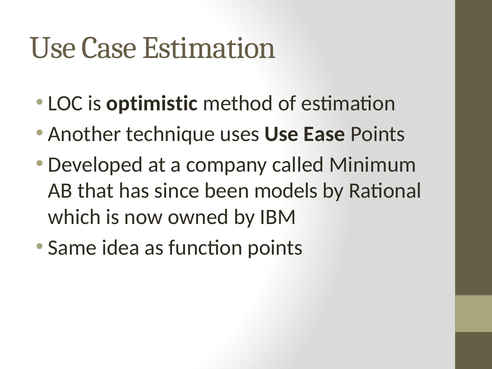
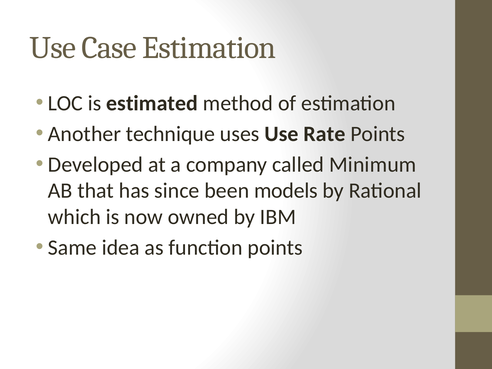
optimistic: optimistic -> estimated (152, 103)
Ease: Ease -> Rate (324, 134)
